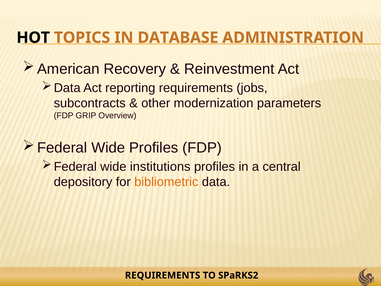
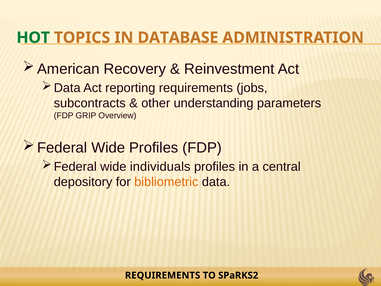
HOT colour: black -> green (33, 38)
modernization: modernization -> understanding (214, 103)
institutions: institutions -> individuals (160, 167)
